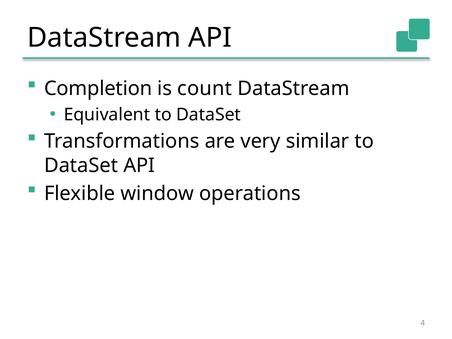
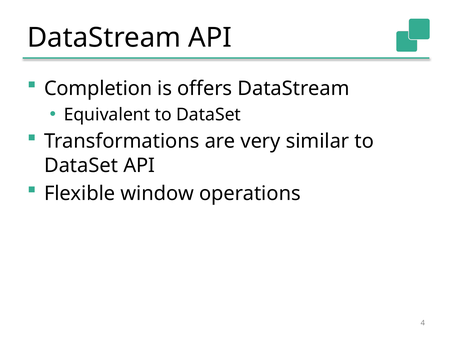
count: count -> offers (205, 89)
